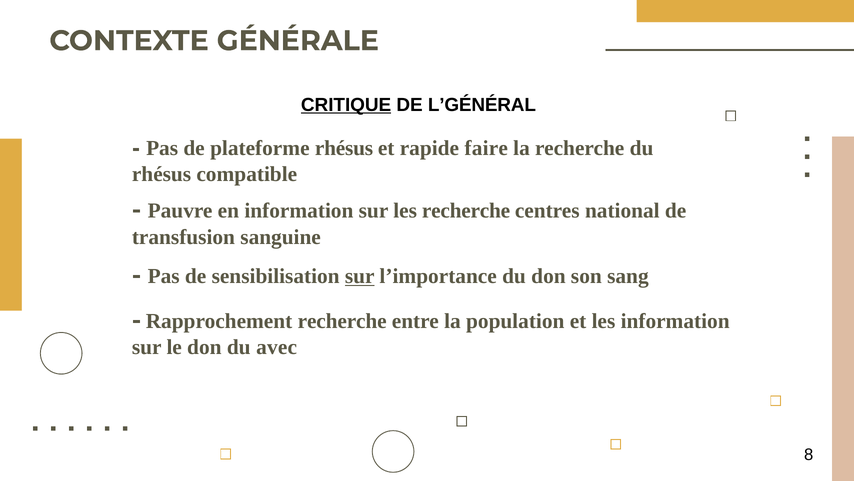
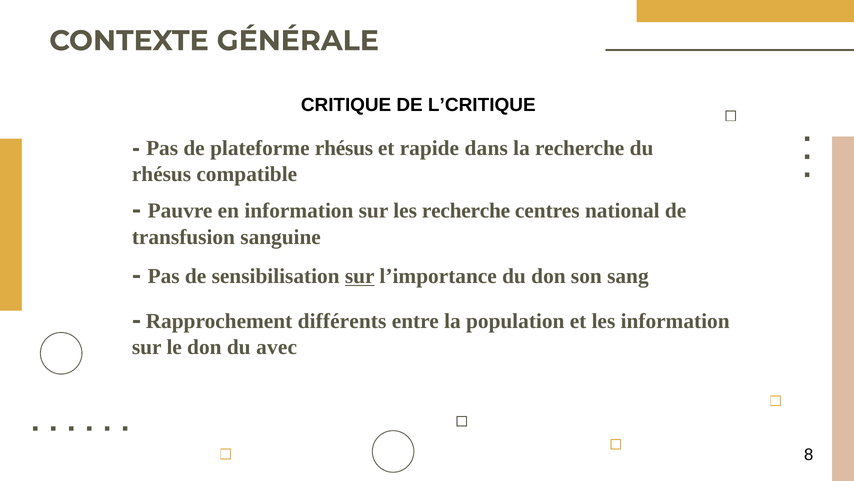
CRITIQUE underline: present -> none (346, 105)
L’GÉNÉRAL: L’GÉNÉRAL -> L’CRITIQUE (482, 105)
faire: faire -> dans (486, 148)
Rapprochement recherche: recherche -> différents (342, 321)
